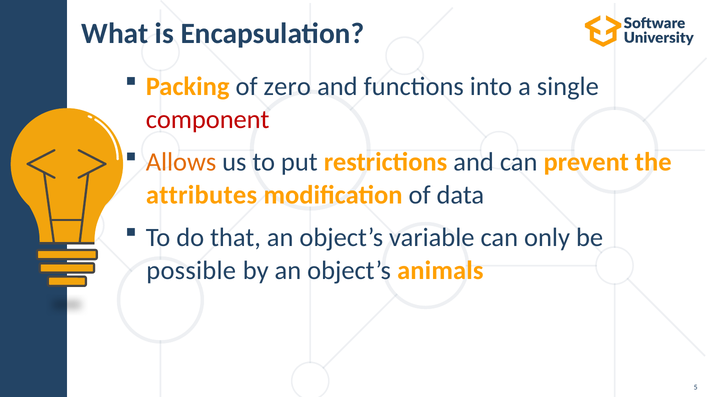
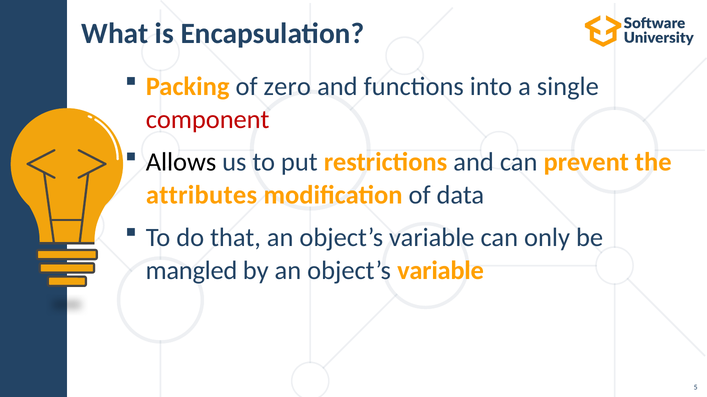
Allows colour: orange -> black (181, 162)
possible: possible -> mangled (191, 271)
by an object’s animals: animals -> variable (441, 271)
